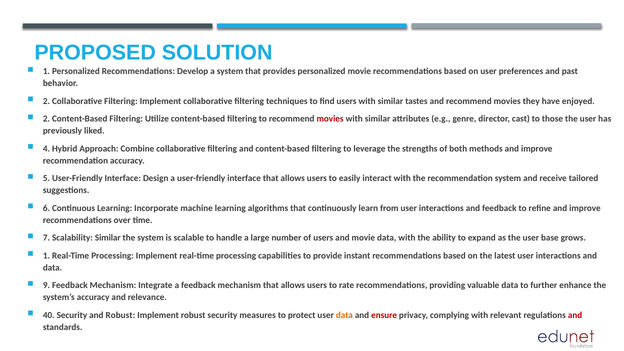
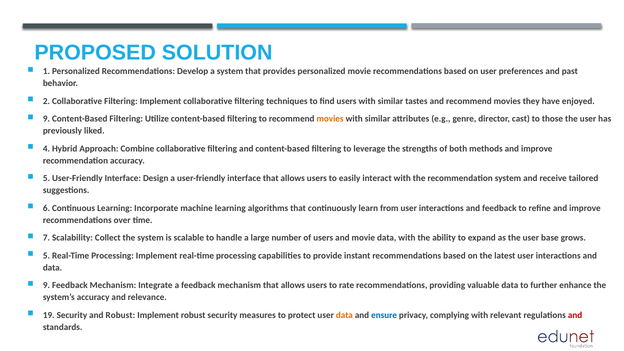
2: 2 -> 9 (46, 119)
movies colour: red -> orange (330, 119)
Scalability Similar: Similar -> Collect (108, 238)
1: 1 -> 5 (46, 256)
40: 40 -> 19 (49, 315)
ensure colour: red -> blue (384, 315)
